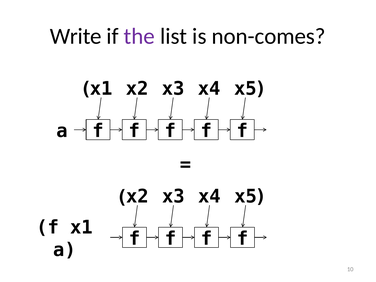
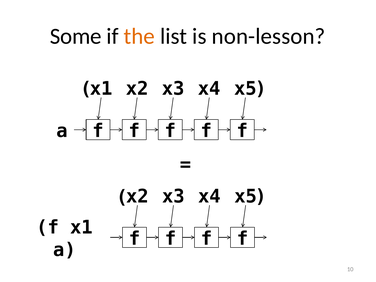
Write: Write -> Some (76, 36)
the colour: purple -> orange (139, 36)
non-comes: non-comes -> non-lesson (269, 36)
